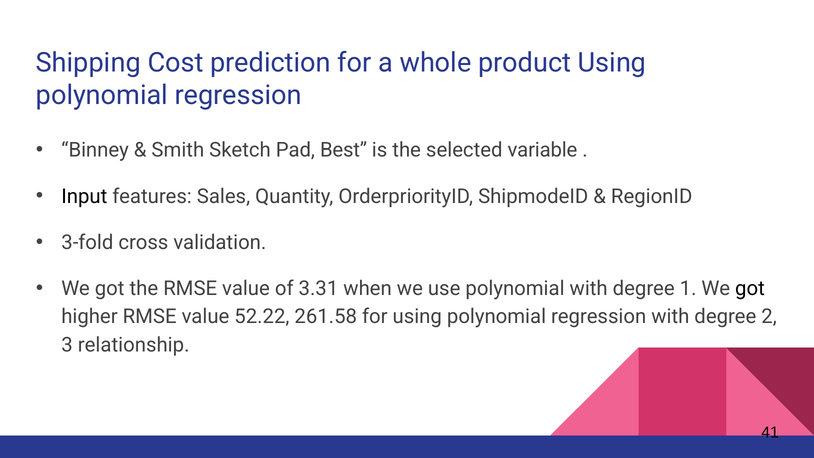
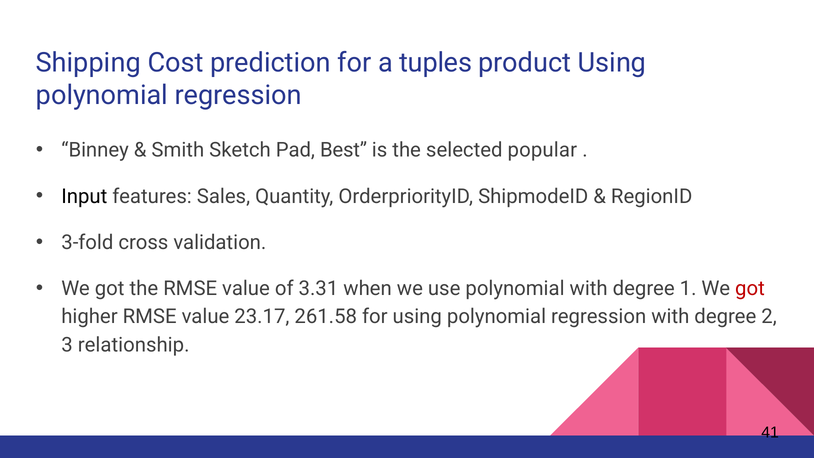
whole: whole -> tuples (436, 63)
variable: variable -> popular (542, 150)
got colour: black -> red (750, 289)
52.22: 52.22 -> 23.17 (262, 317)
